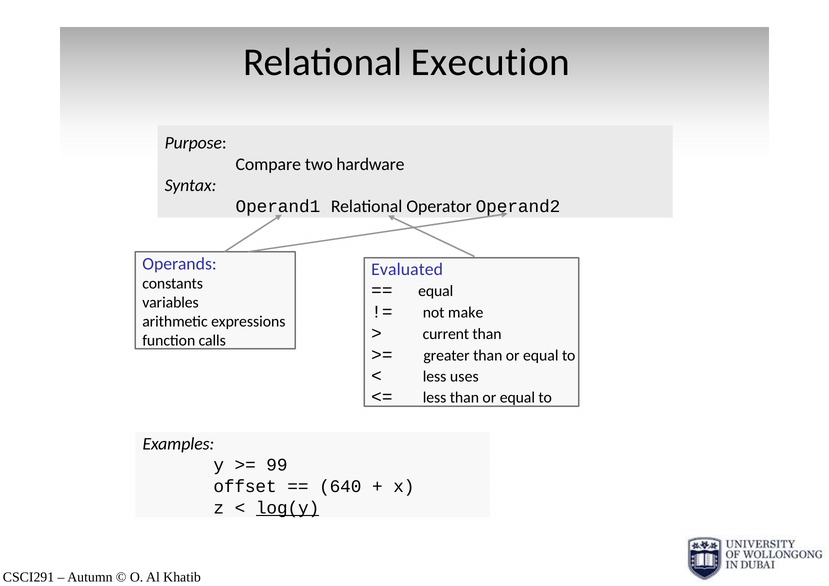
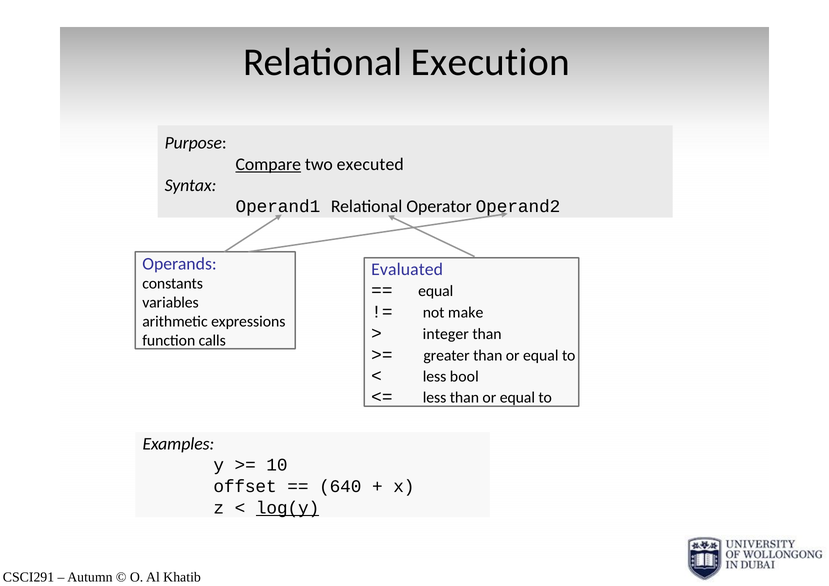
Compare underline: none -> present (268, 164)
hardware: hardware -> executed (370, 164)
current: current -> integer (446, 334)
uses: uses -> bool (464, 377)
99: 99 -> 10 (277, 465)
